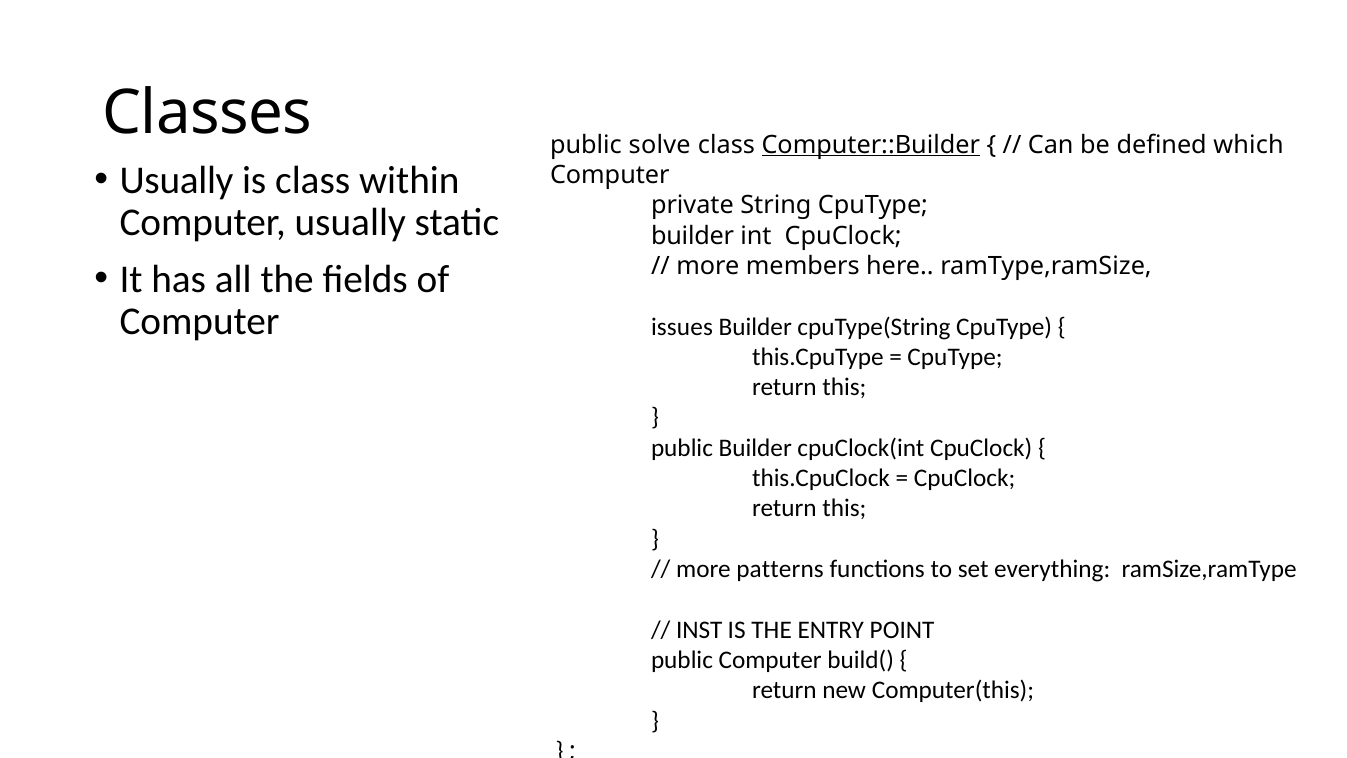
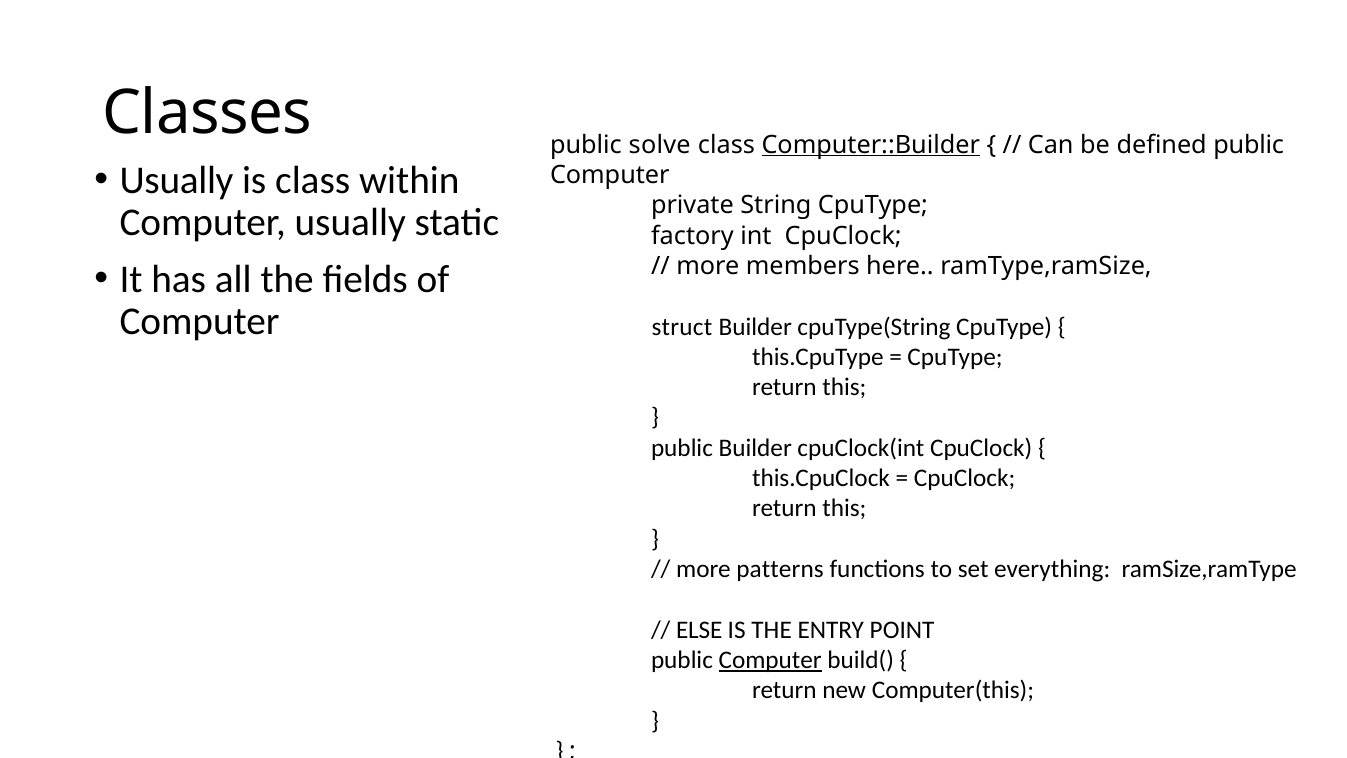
defined which: which -> public (1249, 145)
builder: builder -> factory (692, 236)
issues: issues -> struct (682, 327)
INST: INST -> ELSE (699, 630)
Computer underline: none -> present (770, 660)
